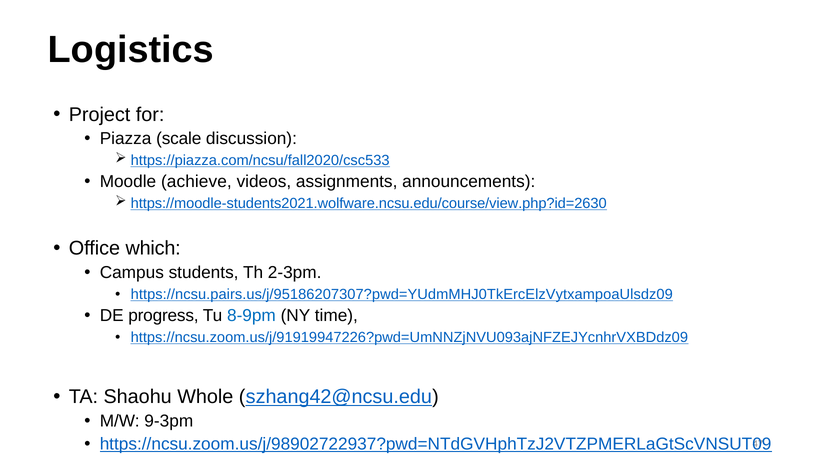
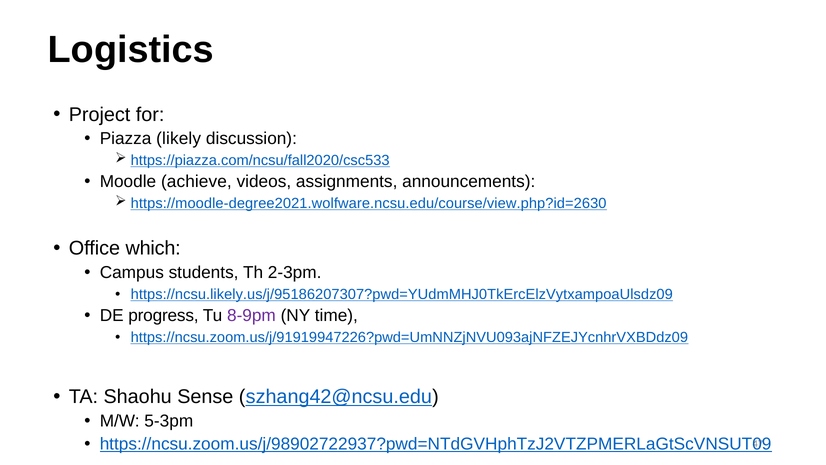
scale: scale -> likely (179, 139)
https://moodle-students2021.wolfware.ncsu.edu/course/view.php?id=2630: https://moodle-students2021.wolfware.ncsu.edu/course/view.php?id=2630 -> https://moodle-degree2021.wolfware.ncsu.edu/course/view.php?id=2630 (369, 203)
https://ncsu.pairs.us/j/95186207307?pwd=YUdmMHJ0TkErcElzVytxampoaUlsdz09: https://ncsu.pairs.us/j/95186207307?pwd=YUdmMHJ0TkErcElzVytxampoaUlsdz09 -> https://ncsu.likely.us/j/95186207307?pwd=YUdmMHJ0TkErcElzVytxampoaUlsdz09 (402, 294)
8-9pm colour: blue -> purple (251, 315)
Whole: Whole -> Sense (205, 397)
9-3pm: 9-3pm -> 5-3pm (169, 421)
